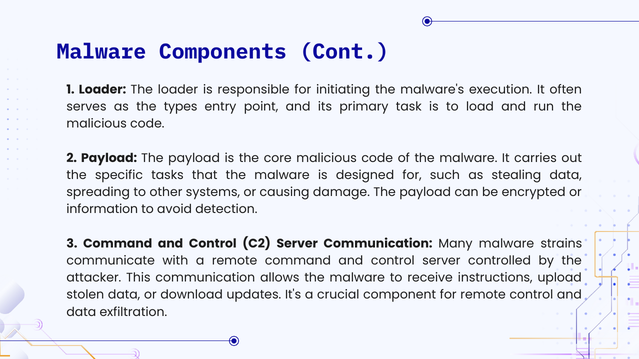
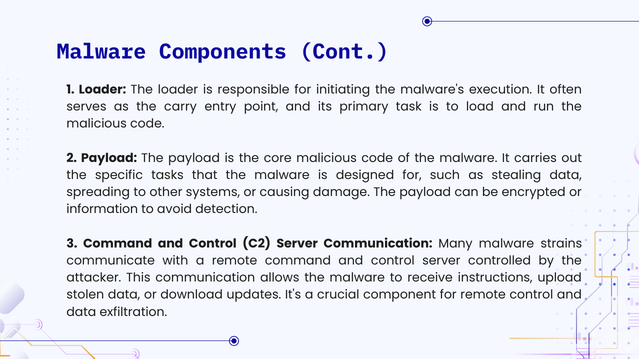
types: types -> carry (180, 107)
